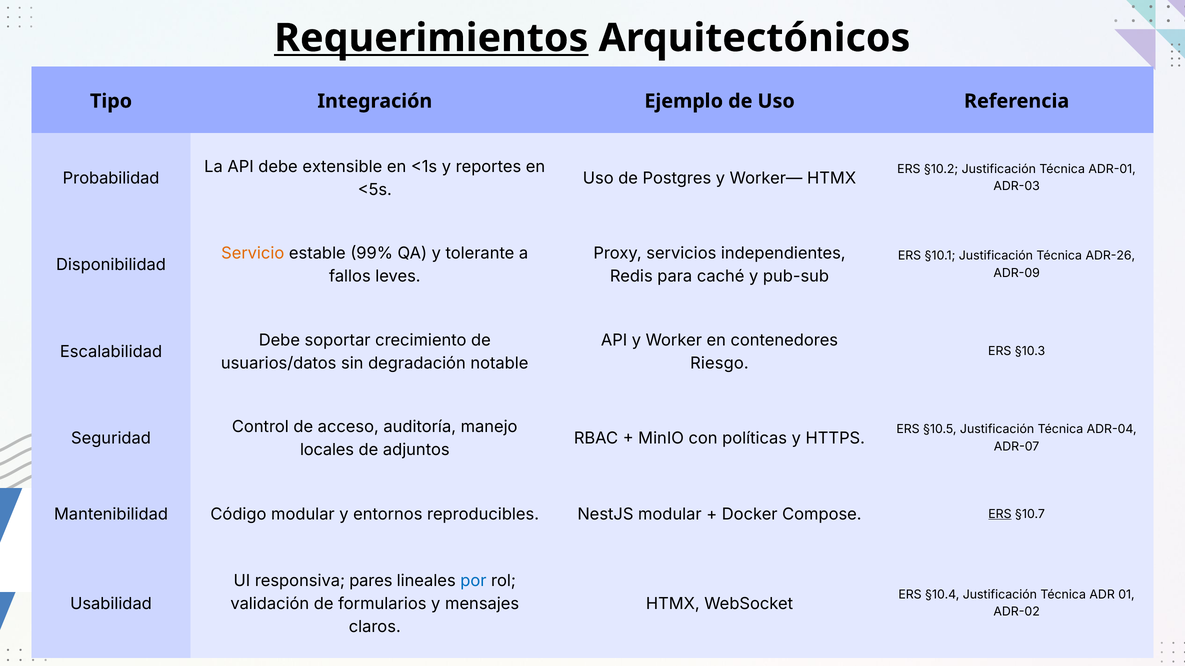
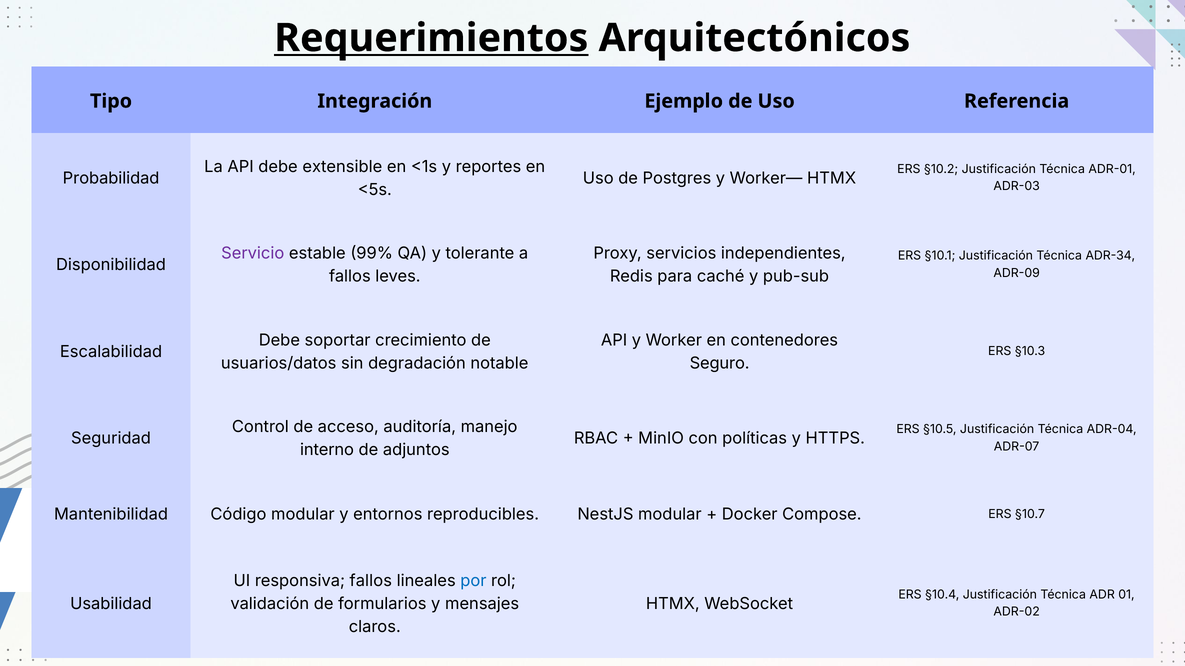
Servicio colour: orange -> purple (253, 254)
ADR-26: ADR-26 -> ADR-34 (1110, 256)
Riesgo: Riesgo -> Seguro (720, 363)
locales: locales -> interno (327, 450)
ERS underline: present -> none (1000, 514)
responsiva pares: pares -> fallos (371, 581)
